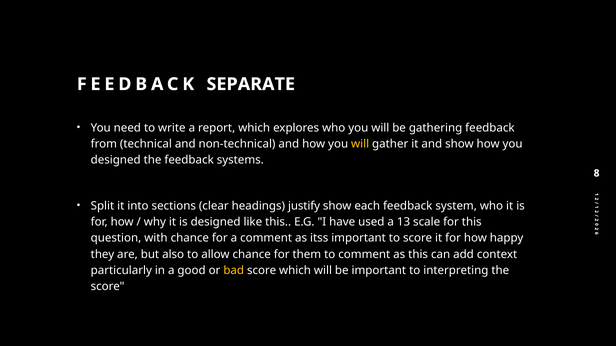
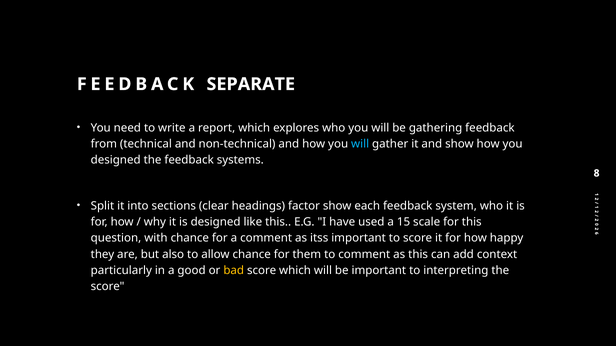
will colour: yellow -> light blue (360, 144)
justify: justify -> factor (304, 206)
13: 13 -> 15 (404, 222)
